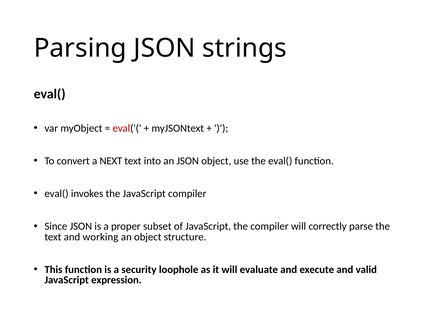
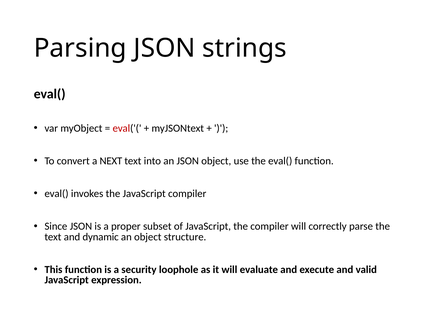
working: working -> dynamic (101, 237)
